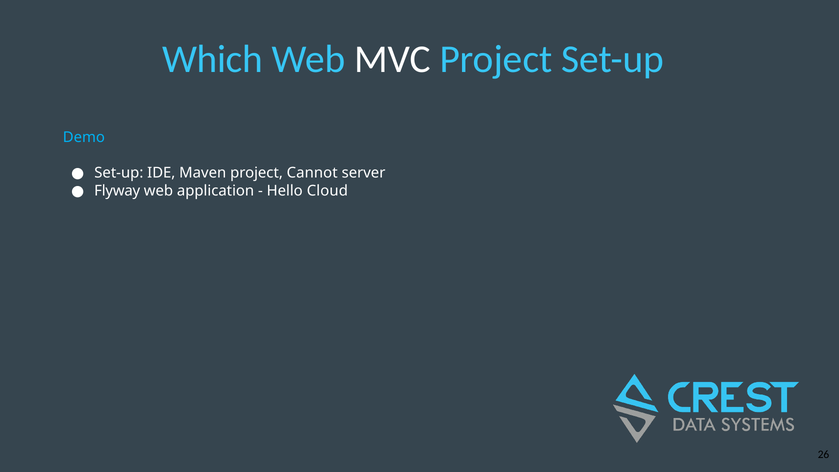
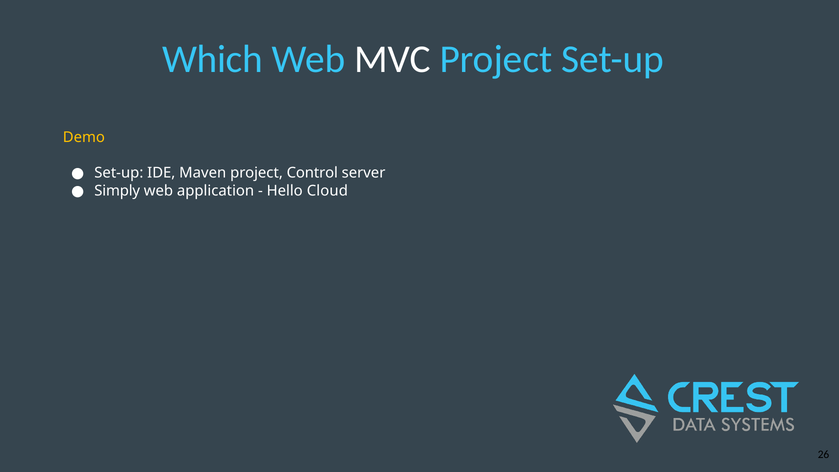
Demo colour: light blue -> yellow (84, 137)
Cannot: Cannot -> Control (312, 173)
Flyway: Flyway -> Simply (117, 191)
